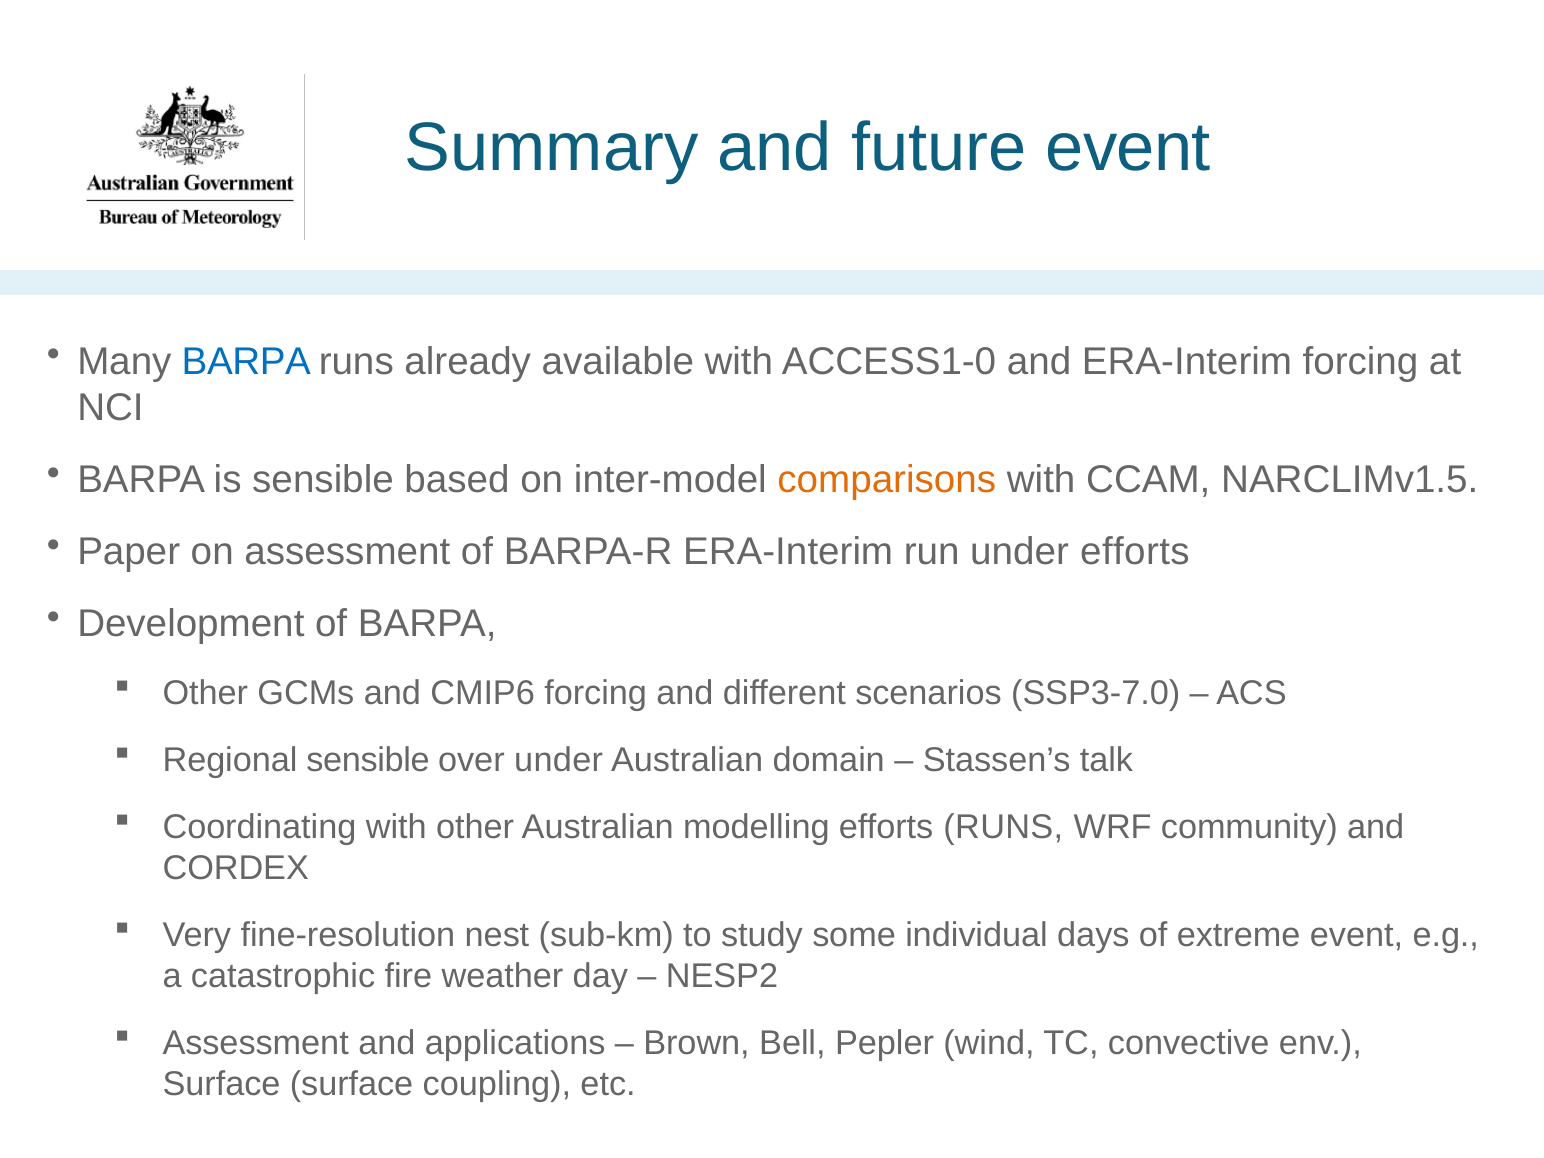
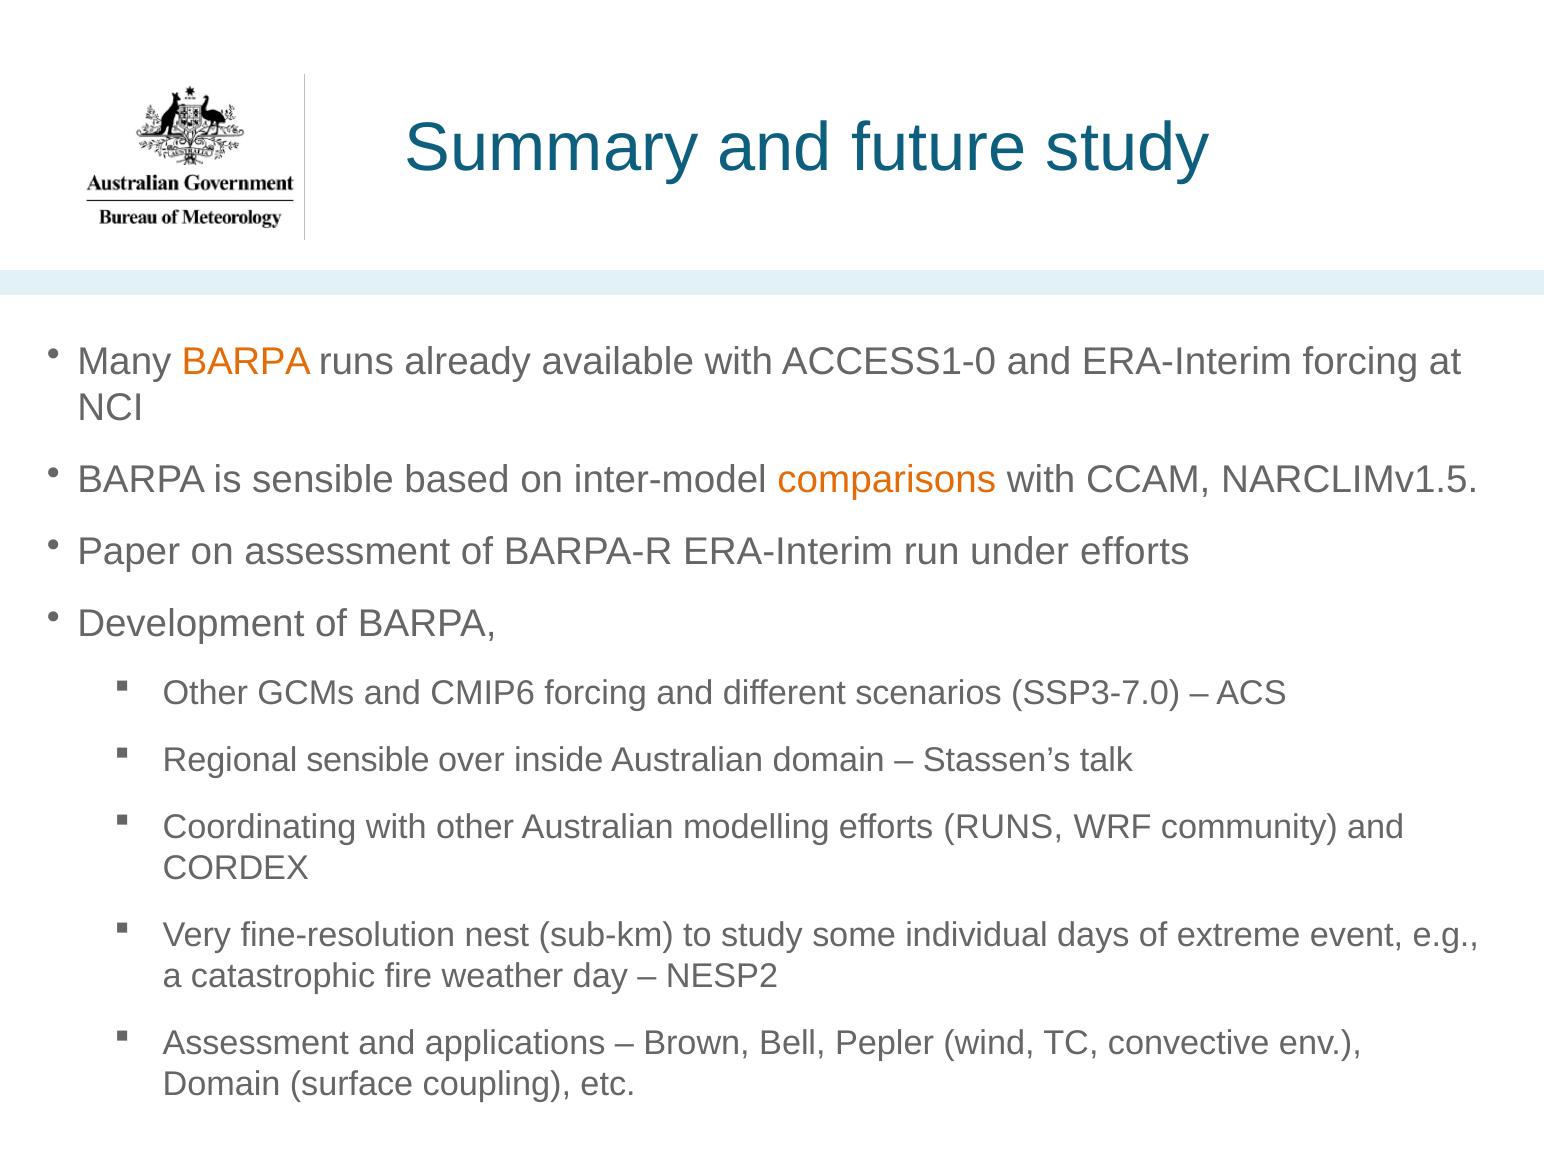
future event: event -> study (1128, 148)
BARPA colour: blue -> orange (246, 361)
over under: under -> inside (559, 760)
Surface: Surface -> Domain (222, 1084)
